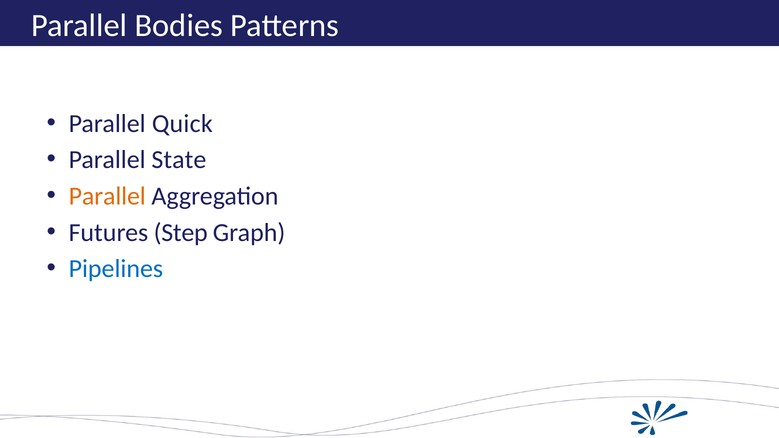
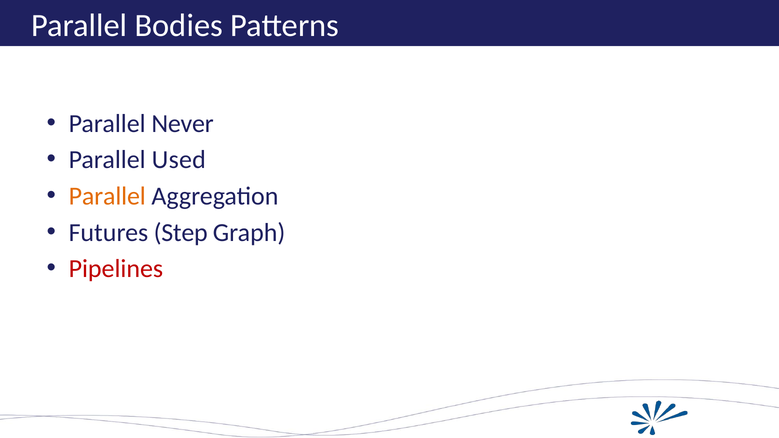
Quick: Quick -> Never (183, 124)
State: State -> Used (179, 160)
Pipelines colour: blue -> red (116, 269)
